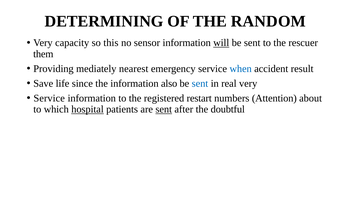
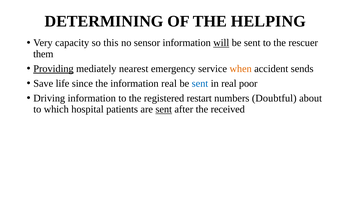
RANDOM: RANDOM -> HELPING (268, 21)
Providing underline: none -> present (53, 68)
when colour: blue -> orange (241, 68)
result: result -> sends (302, 68)
information also: also -> real (169, 83)
real very: very -> poor (248, 83)
Service: Service -> Driving (49, 98)
Attention: Attention -> Doubtful (274, 98)
hospital underline: present -> none (87, 109)
doubtful: doubtful -> received (228, 109)
